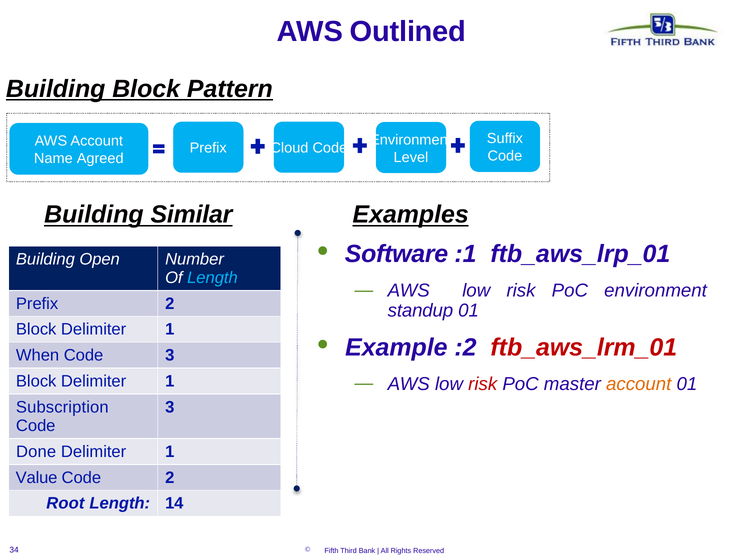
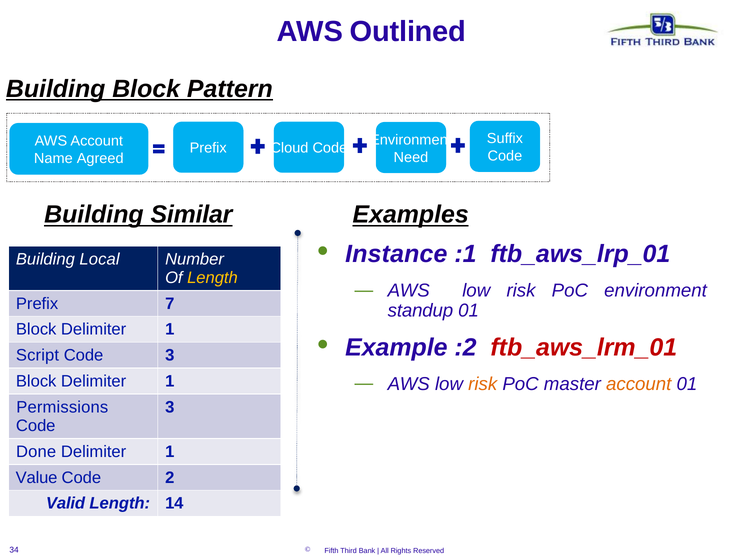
Level: Level -> Need (411, 157)
Software: Software -> Instance (396, 254)
Open: Open -> Local (100, 259)
Length colour: light blue -> yellow (212, 278)
Prefix 2: 2 -> 7 (170, 304)
When: When -> Script (38, 356)
risk colour: red -> orange (483, 384)
Subscription: Subscription -> Permissions (62, 407)
Root: Root -> Valid (66, 504)
